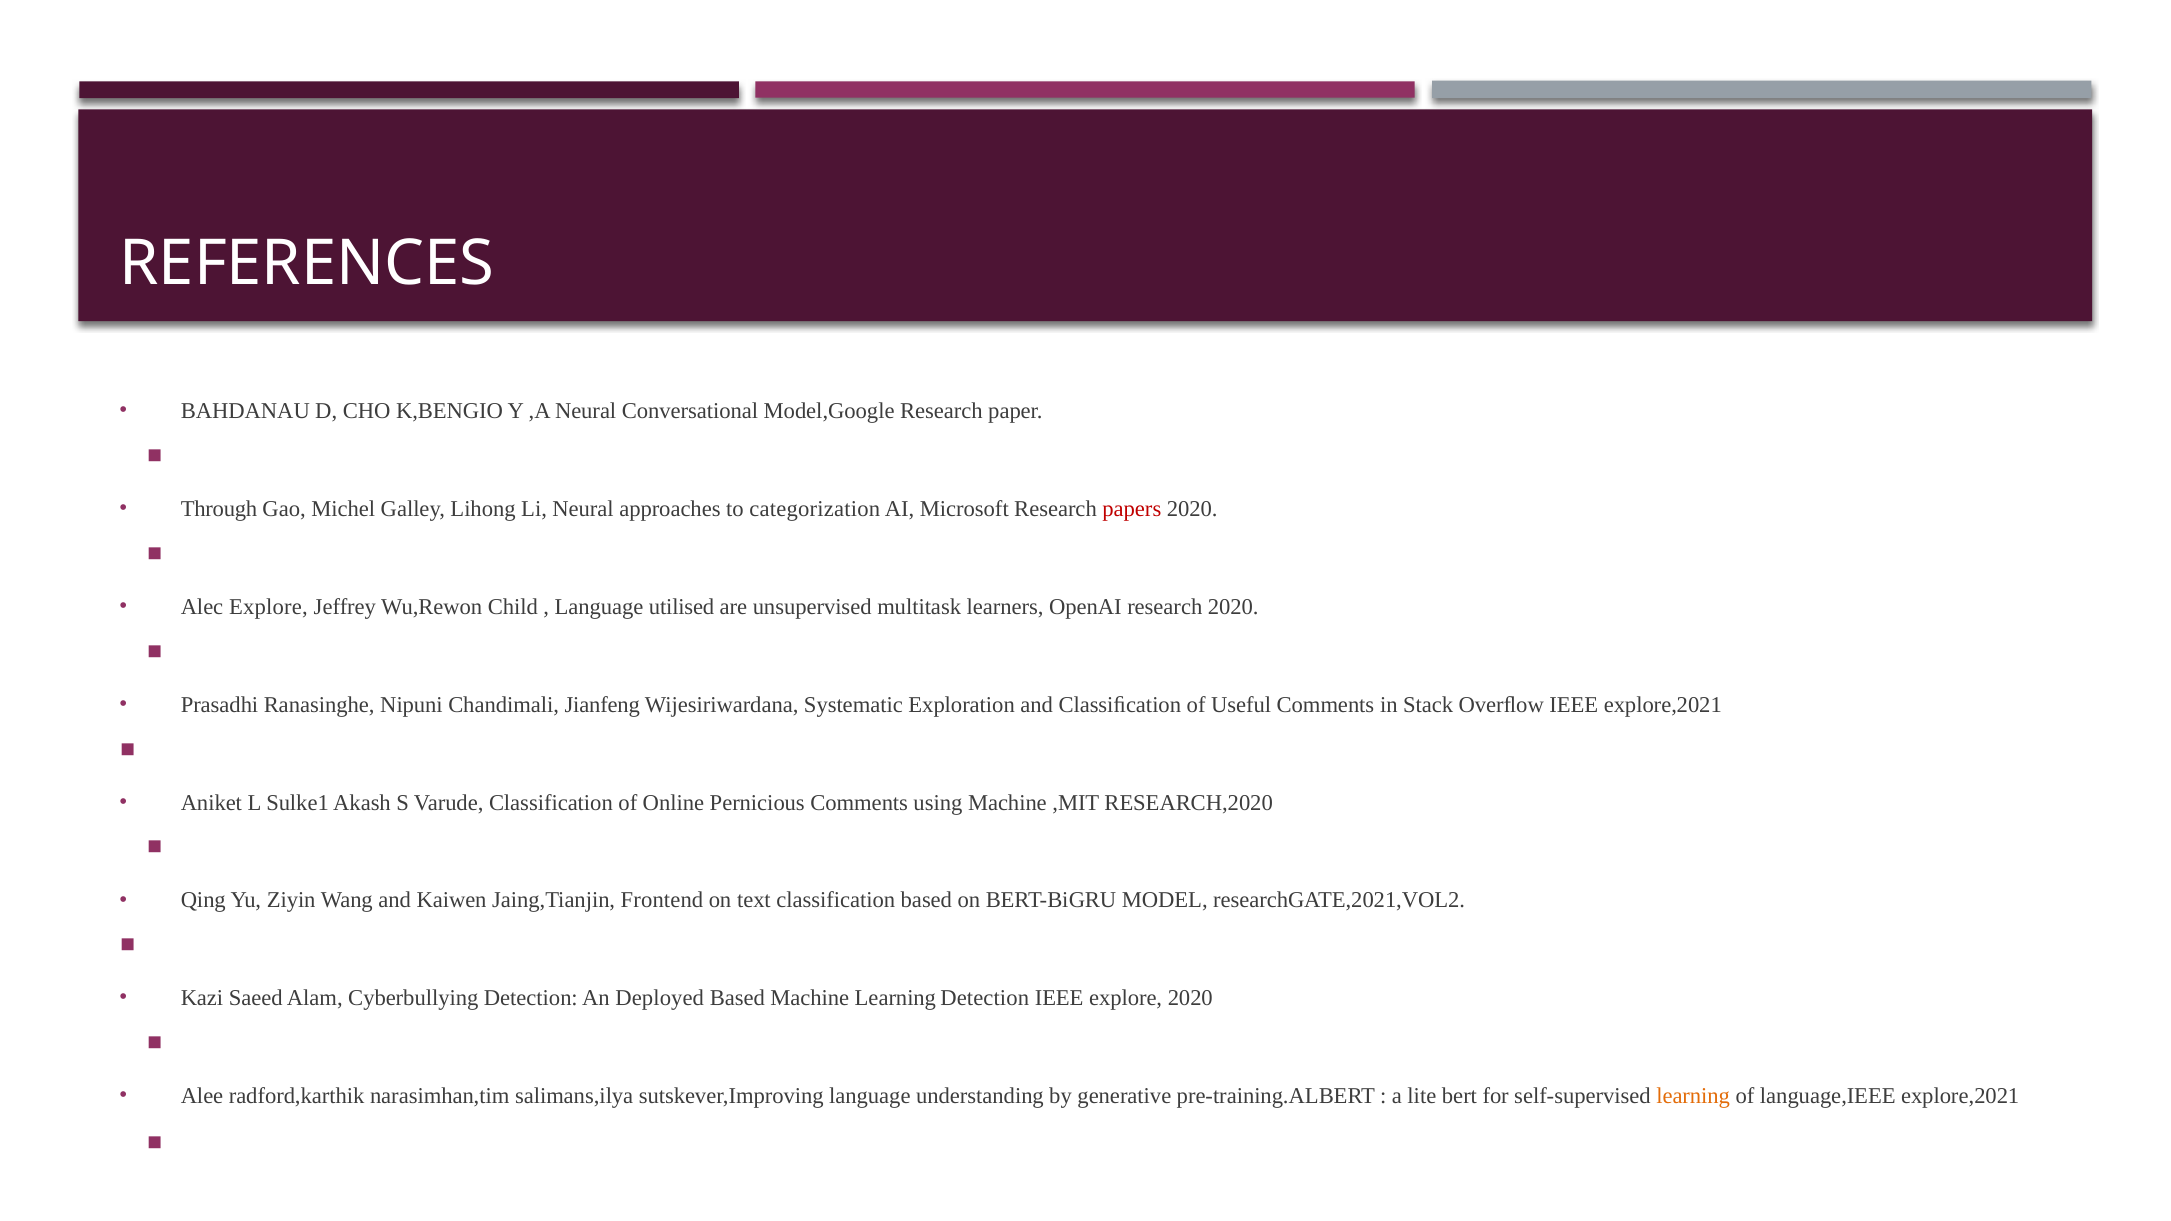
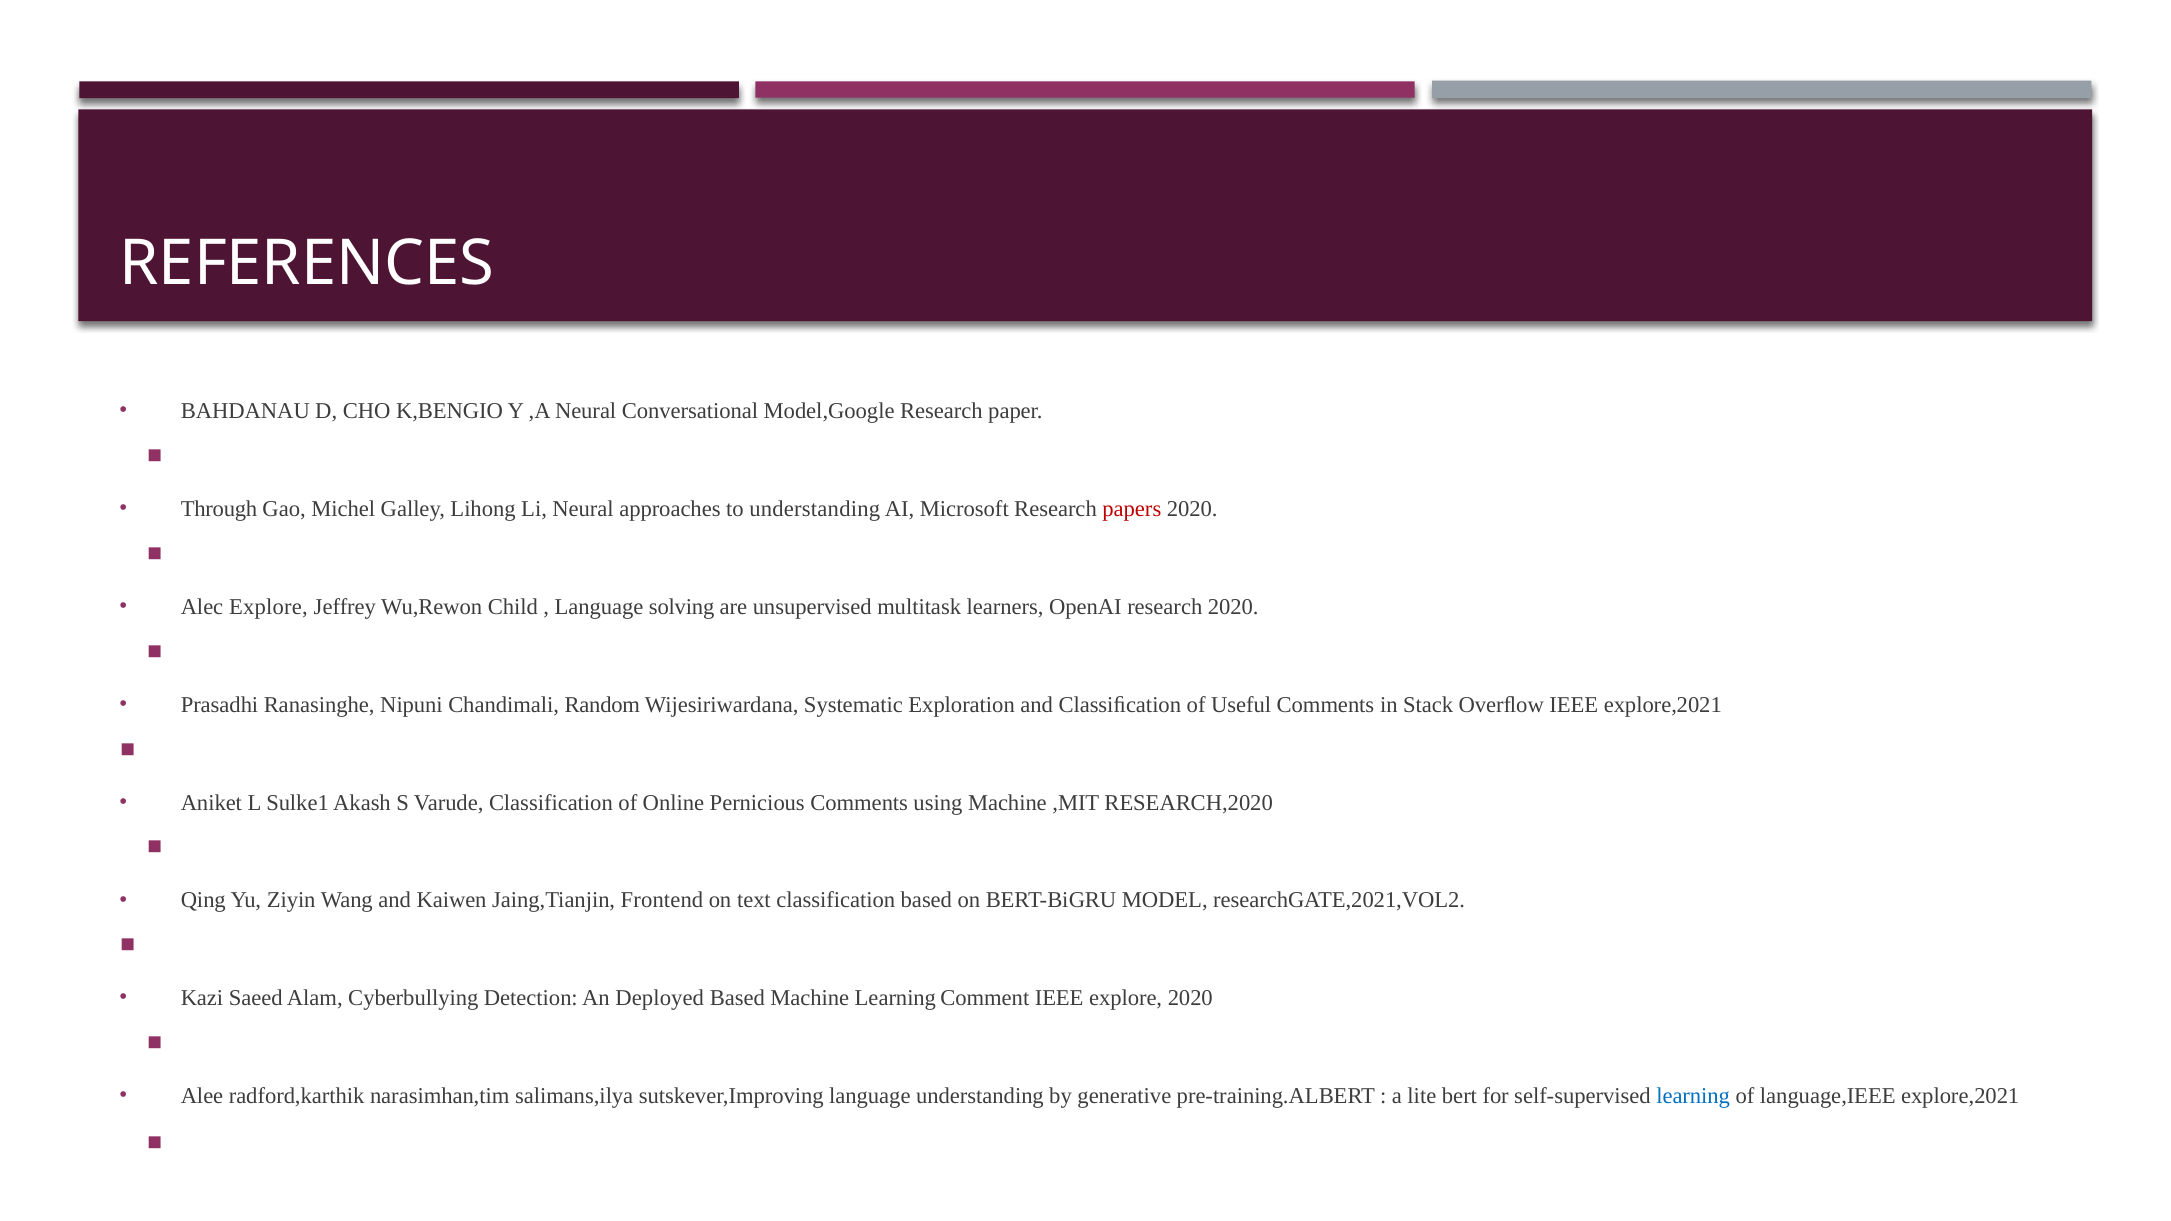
to categorization: categorization -> understanding (815, 509)
utilised: utilised -> solving (682, 607)
Jianfeng: Jianfeng -> Random (602, 705)
Learning Detection: Detection -> Comment (985, 998)
learning colour: orange -> blue (1693, 1096)
